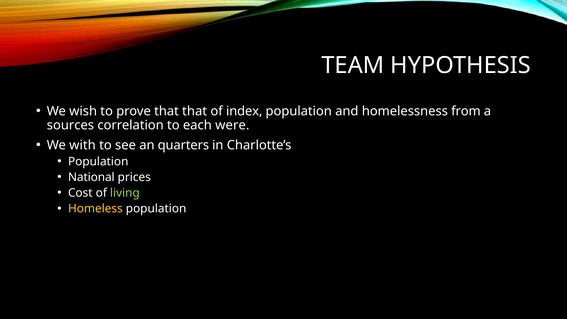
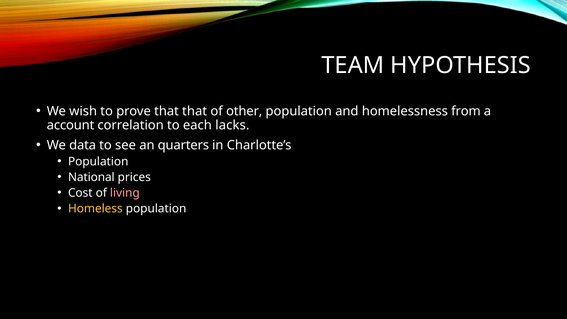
index: index -> other (244, 111)
sources: sources -> account (70, 125)
were: were -> lacks (232, 125)
with: with -> data (83, 145)
living colour: light green -> pink (125, 193)
